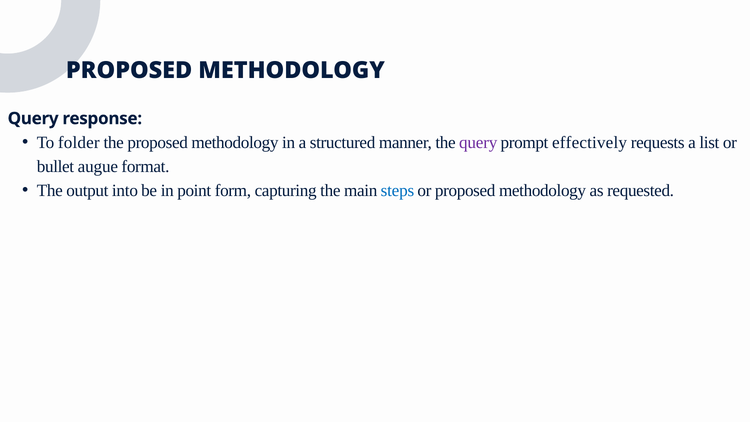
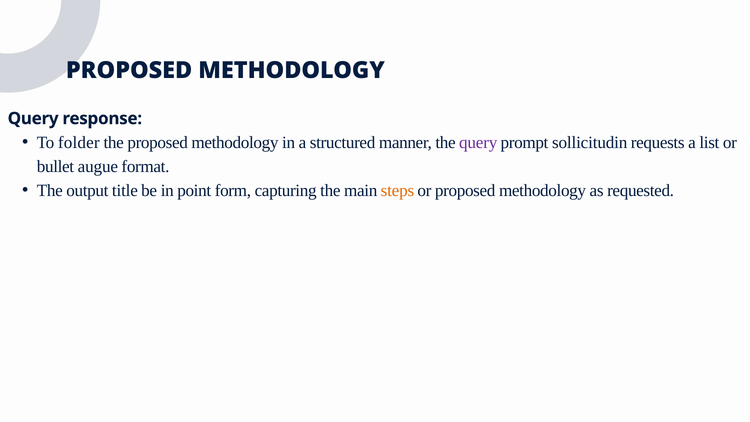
prompt effectively: effectively -> sollicitudin (590, 142)
into: into -> title (125, 191)
steps colour: blue -> orange (397, 191)
